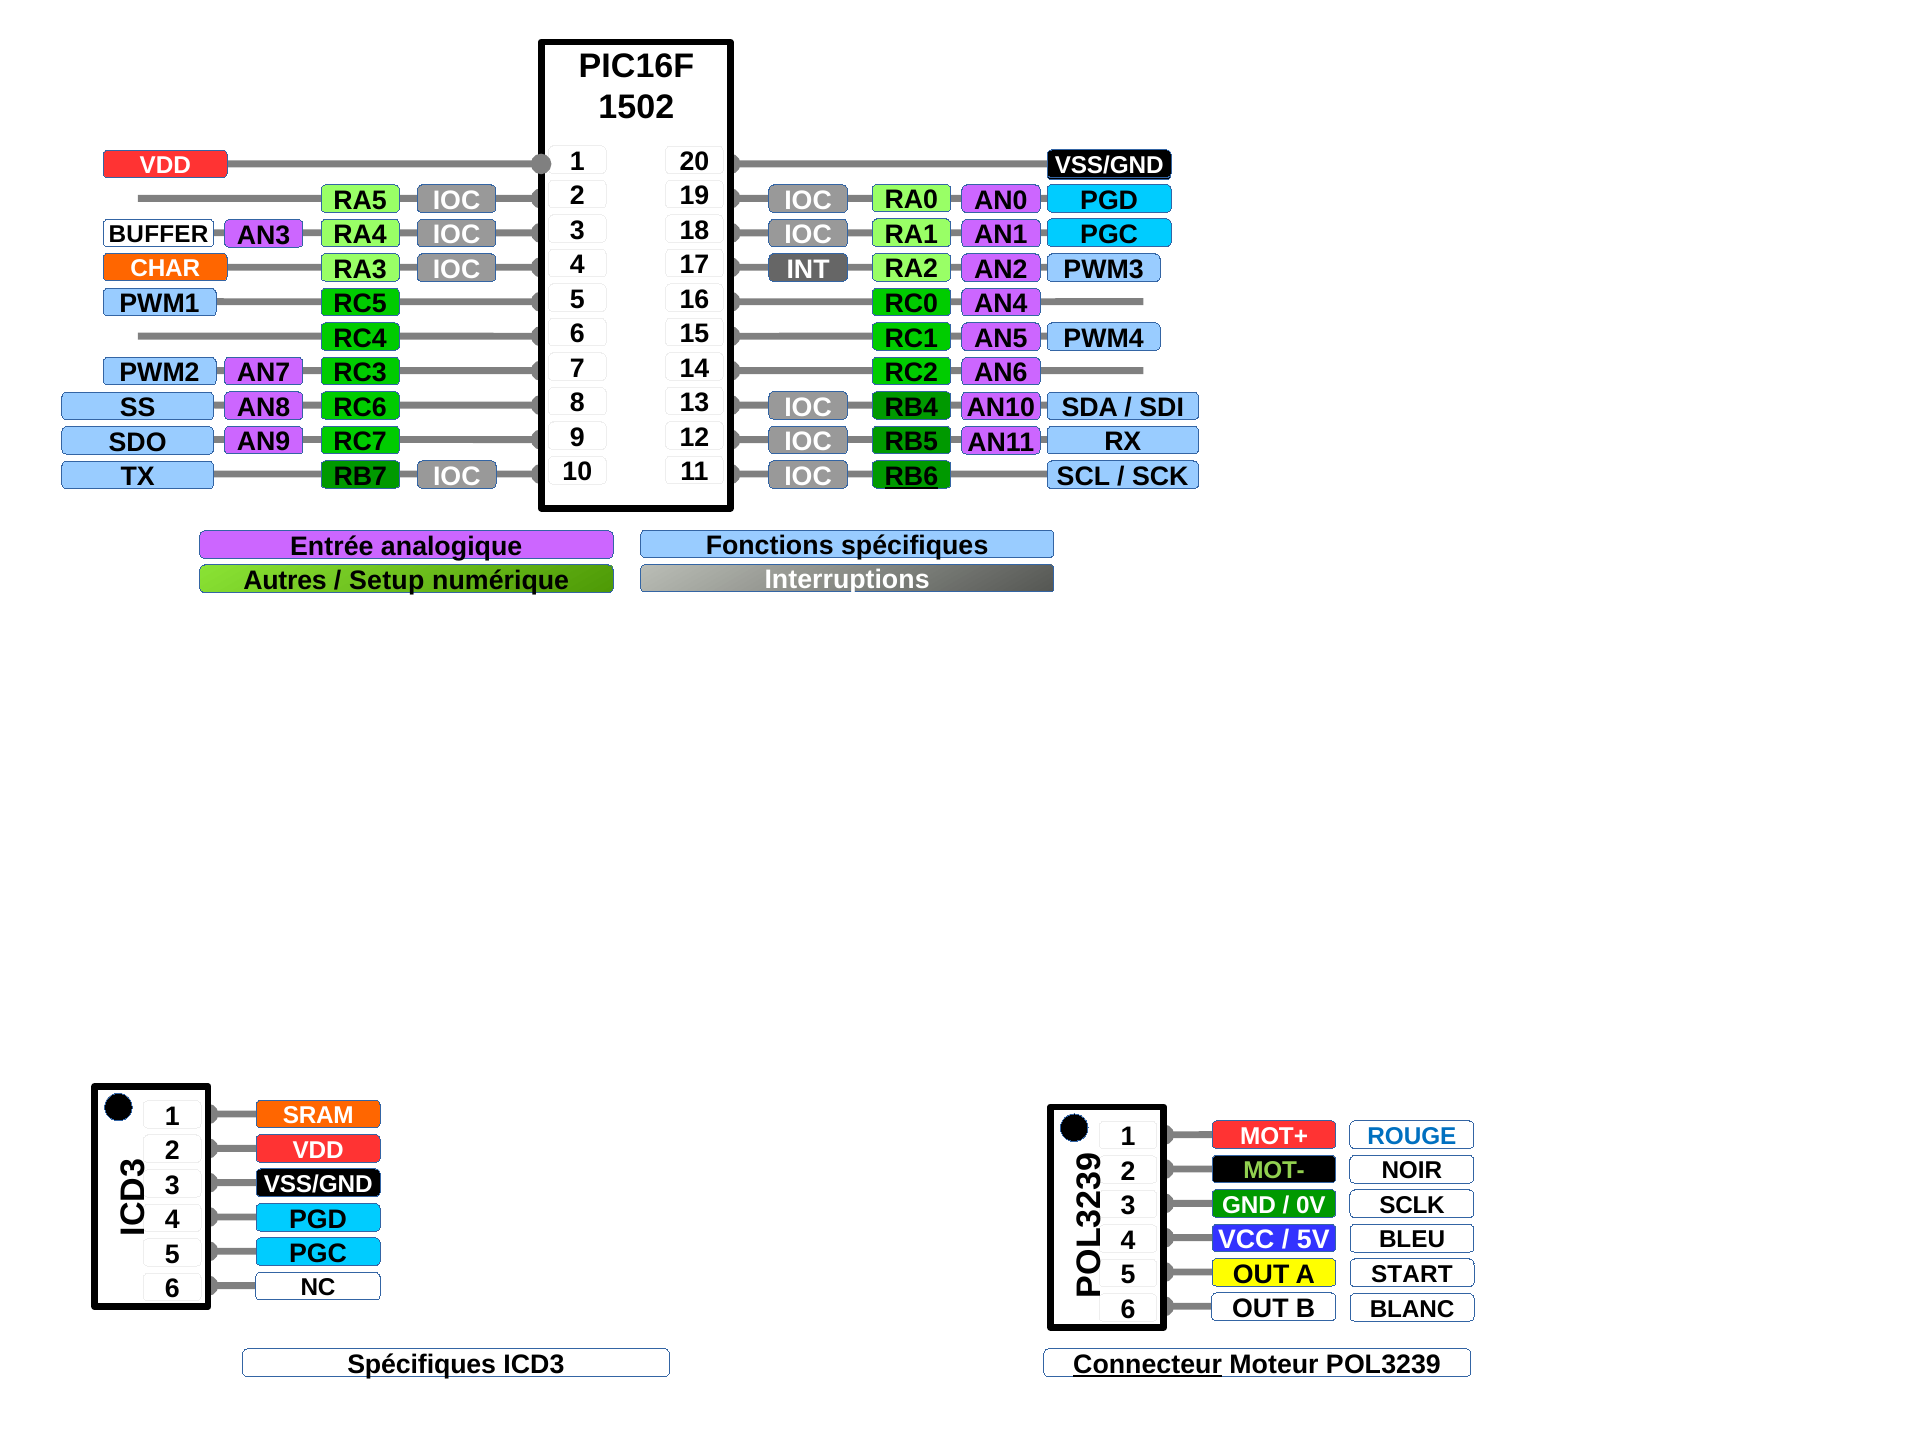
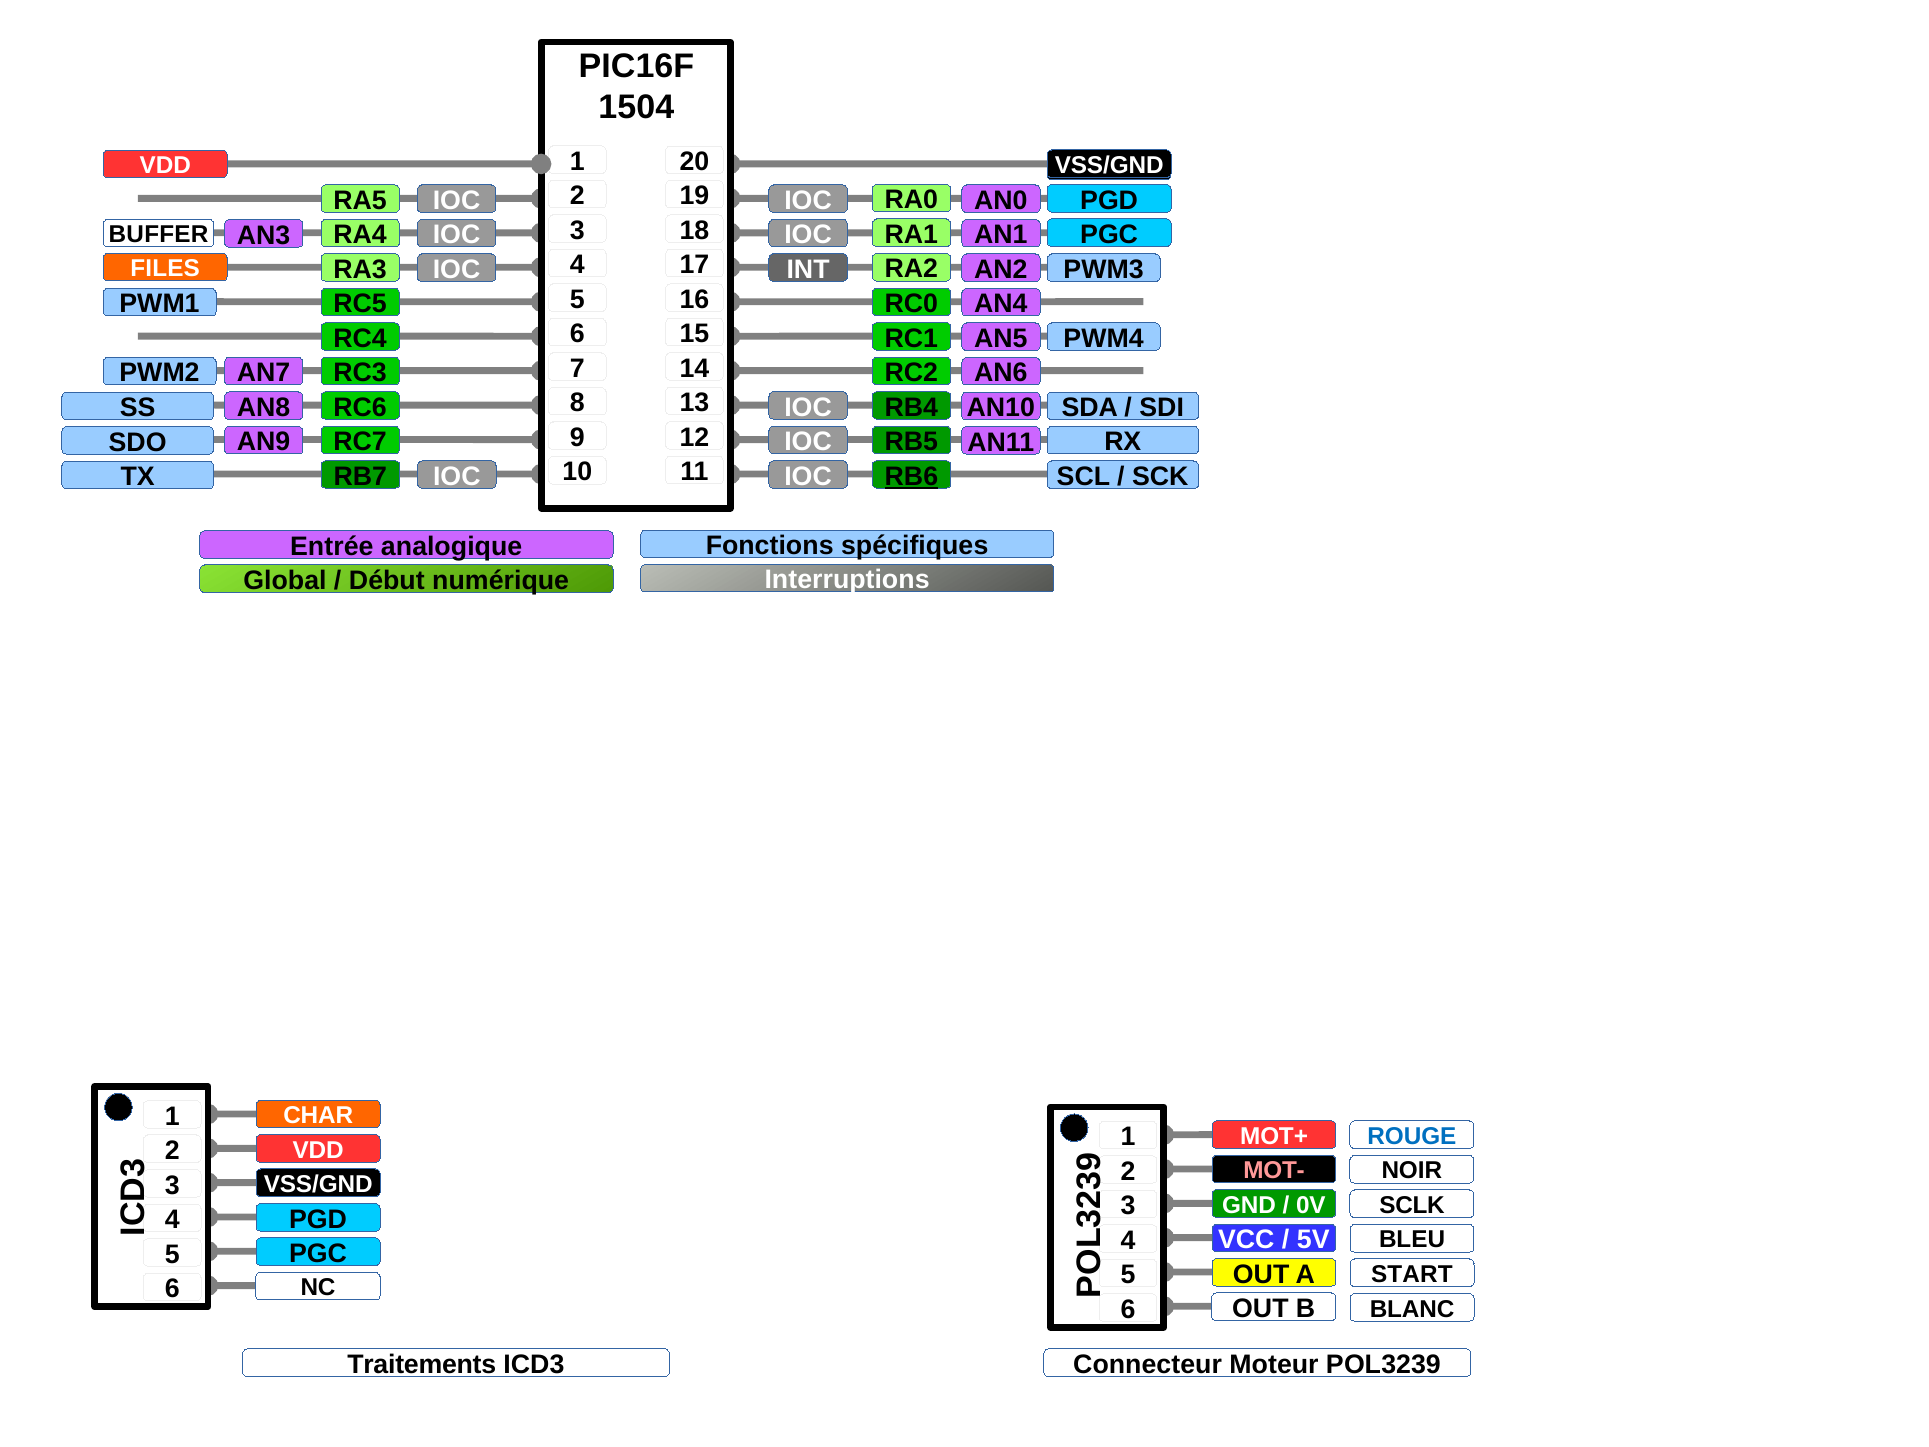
1502: 1502 -> 1504 (636, 107)
CHAR: CHAR -> FILES (165, 269)
Autres: Autres -> Global (285, 580)
Setup: Setup -> Début (387, 580)
SRAM: SRAM -> CHAR (318, 1115)
MOT- colour: light green -> pink (1274, 1170)
Spécifiques: Spécifiques -> Traitements (422, 1364)
Connecteur underline: present -> none (1148, 1364)
